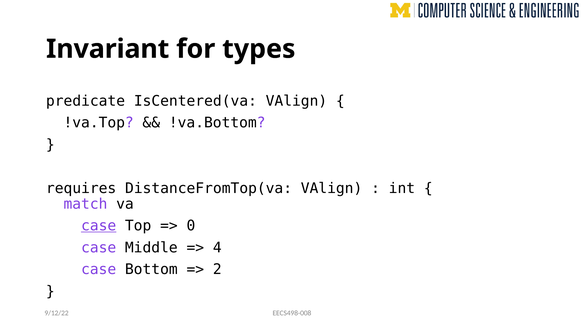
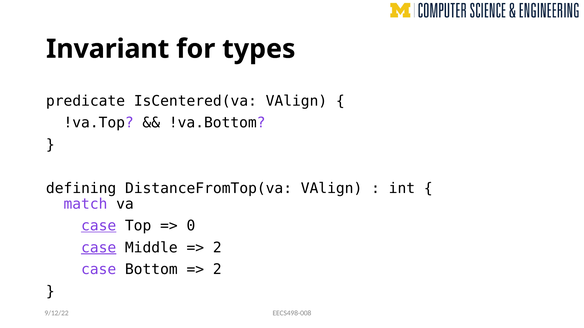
requires: requires -> defining (81, 188)
case underline: none -> present (99, 248)
4: 4 -> 2 (217, 248)
